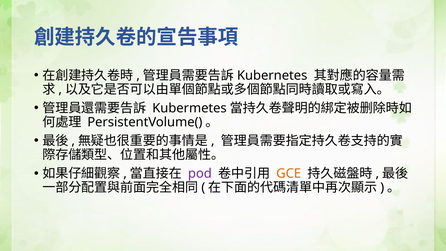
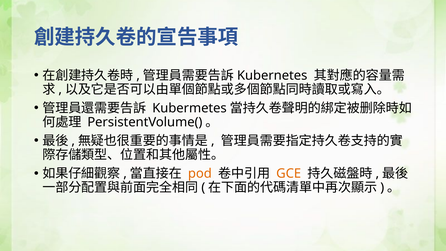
pod colour: purple -> orange (200, 173)
